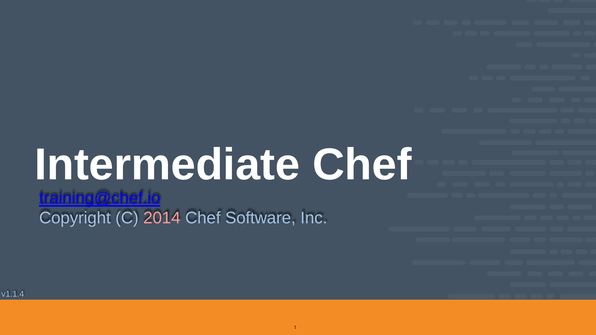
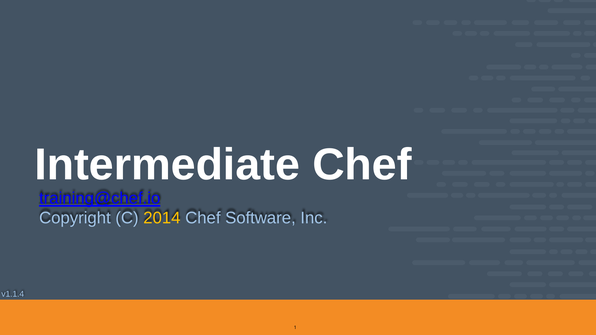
2014 colour: pink -> yellow (162, 218)
